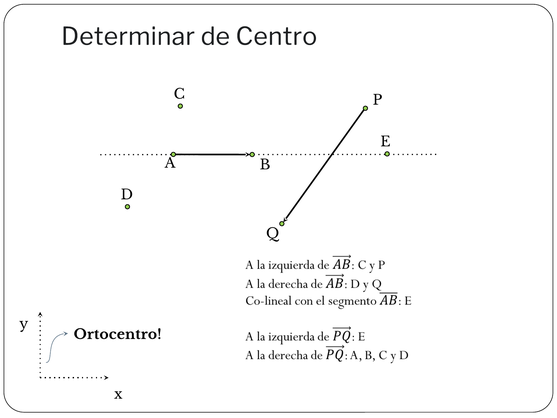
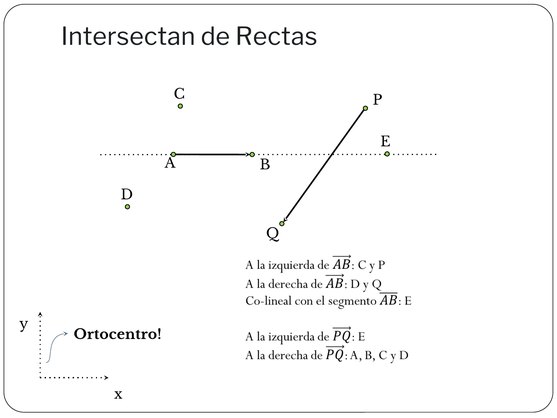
Determinar: Determinar -> Intersectan (128, 37)
Centro: Centro -> Rectas (276, 37)
